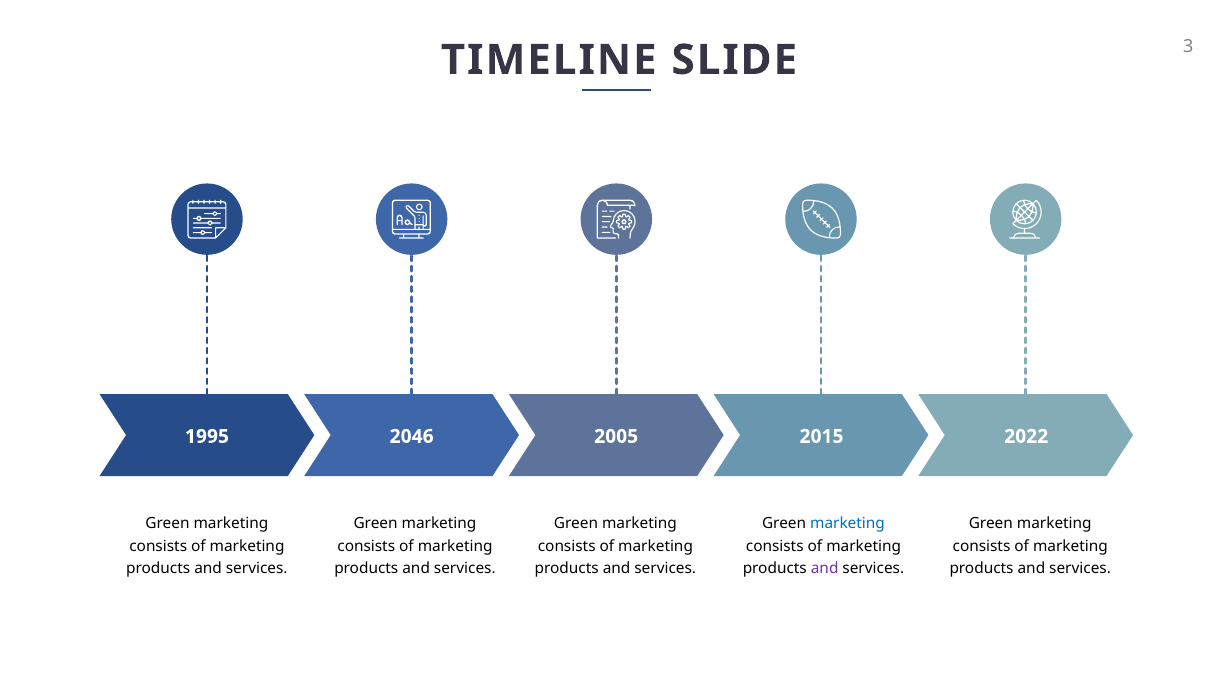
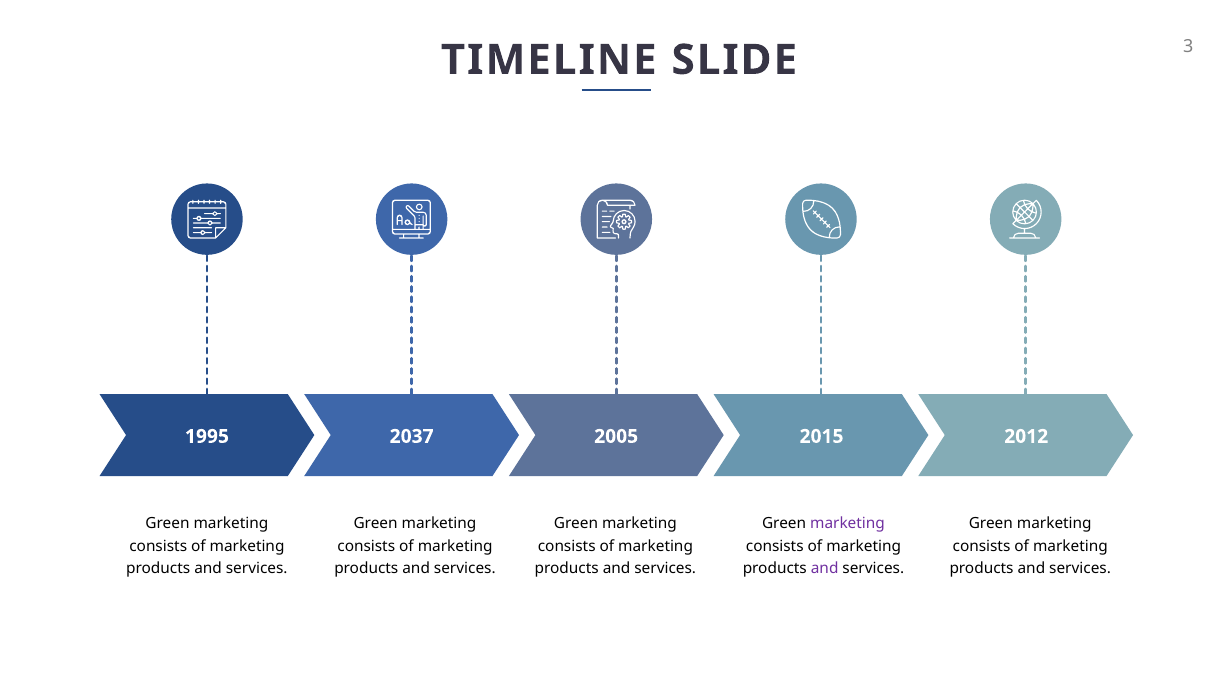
2046: 2046 -> 2037 (412, 437)
2022: 2022 -> 2012 (1026, 437)
marketing colour: blue -> purple (848, 524)
